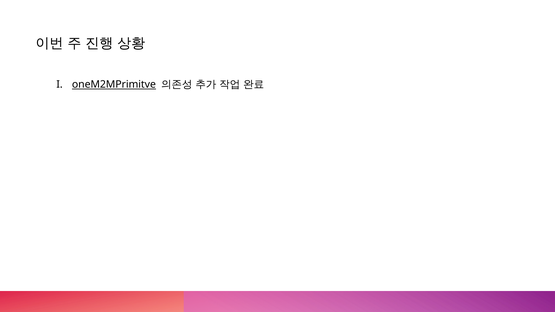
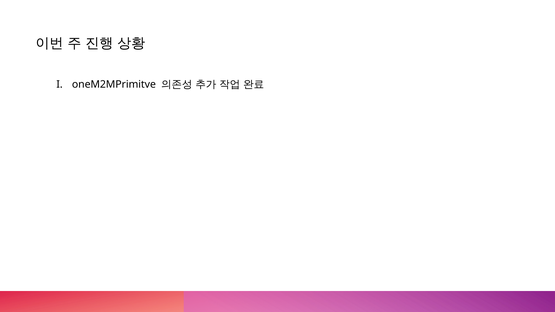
oneM2MPrimitve underline: present -> none (114, 84)
